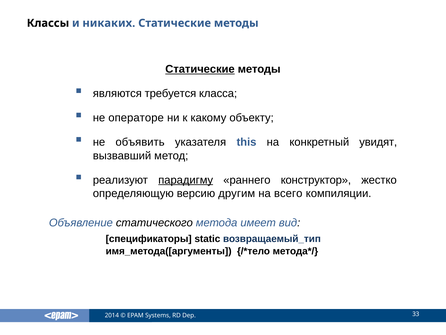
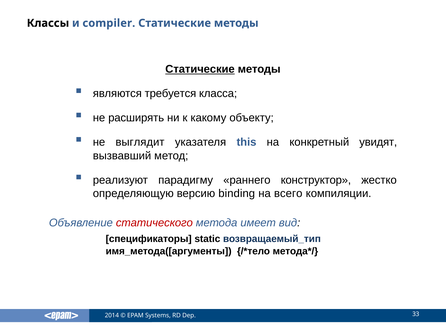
никаких: никаких -> compiler (109, 23)
операторе: операторе -> расширять (136, 118)
объявить: объявить -> выглядит (140, 142)
парадигму underline: present -> none (186, 180)
другим: другим -> binding (237, 193)
статического colour: black -> red (154, 223)
